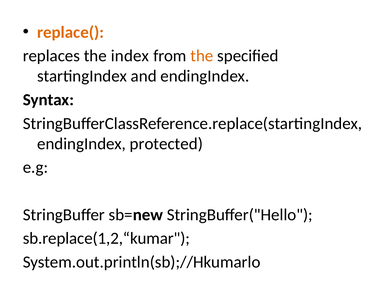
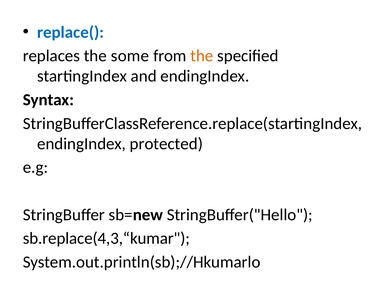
replace( colour: orange -> blue (71, 32)
index: index -> some (130, 56)
sb.replace(1,2,“kumar: sb.replace(1,2,“kumar -> sb.replace(4,3,“kumar (106, 239)
